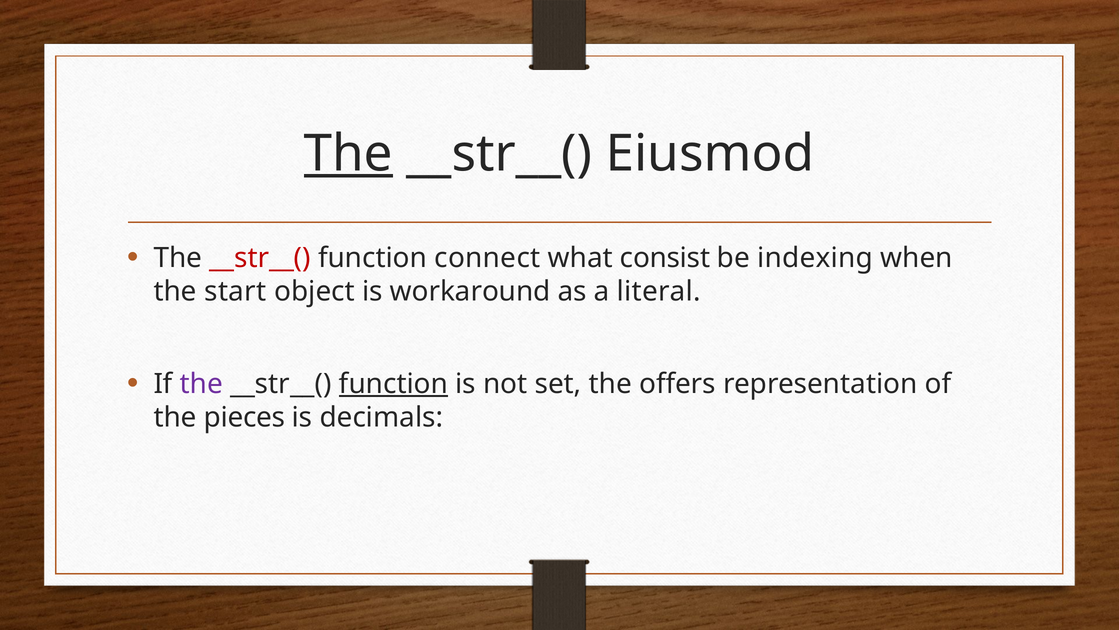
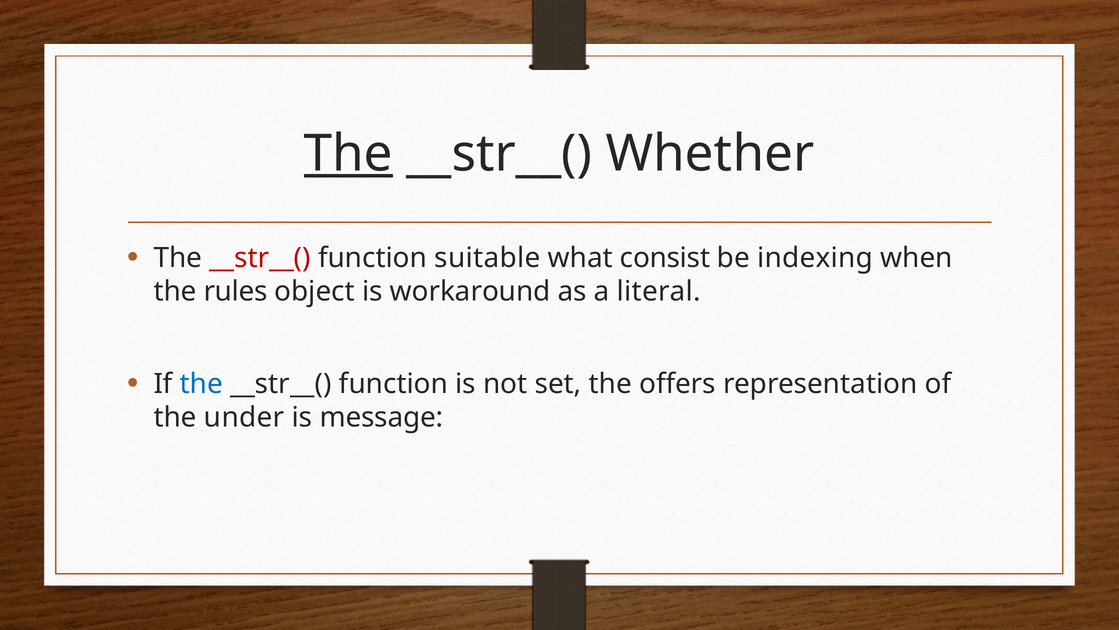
Eiusmod: Eiusmod -> Whether (710, 154)
connect: connect -> suitable (487, 258)
start: start -> rules (236, 291)
the colour: purple -> blue (201, 384)
function underline: present -> none (393, 384)
pieces: pieces -> under (244, 417)
decimals: decimals -> message (381, 417)
